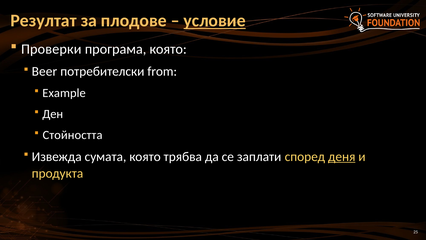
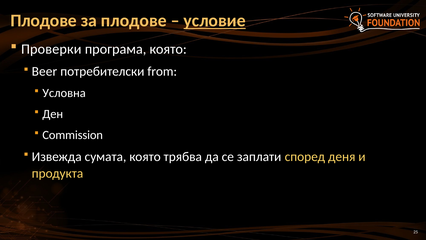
Резултат: Резултат -> Плодове (44, 21)
Example: Example -> Условна (64, 93)
Стойността: Стойността -> Commission (73, 135)
деня underline: present -> none (342, 156)
